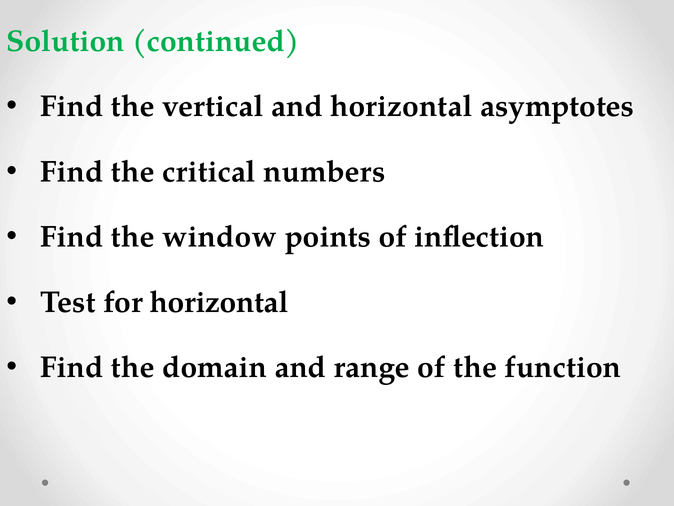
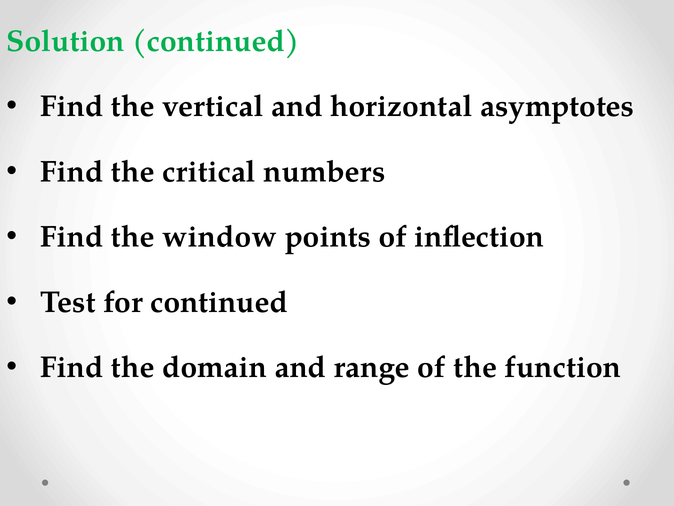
for horizontal: horizontal -> continued (219, 302)
